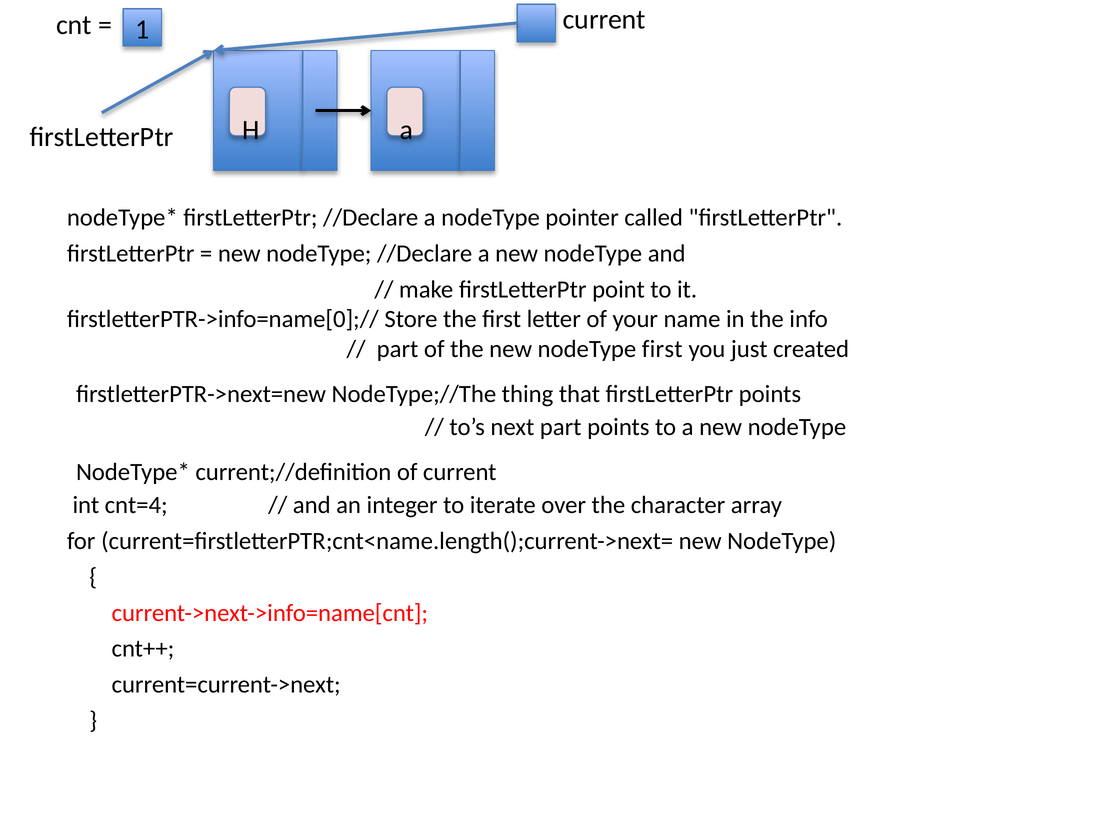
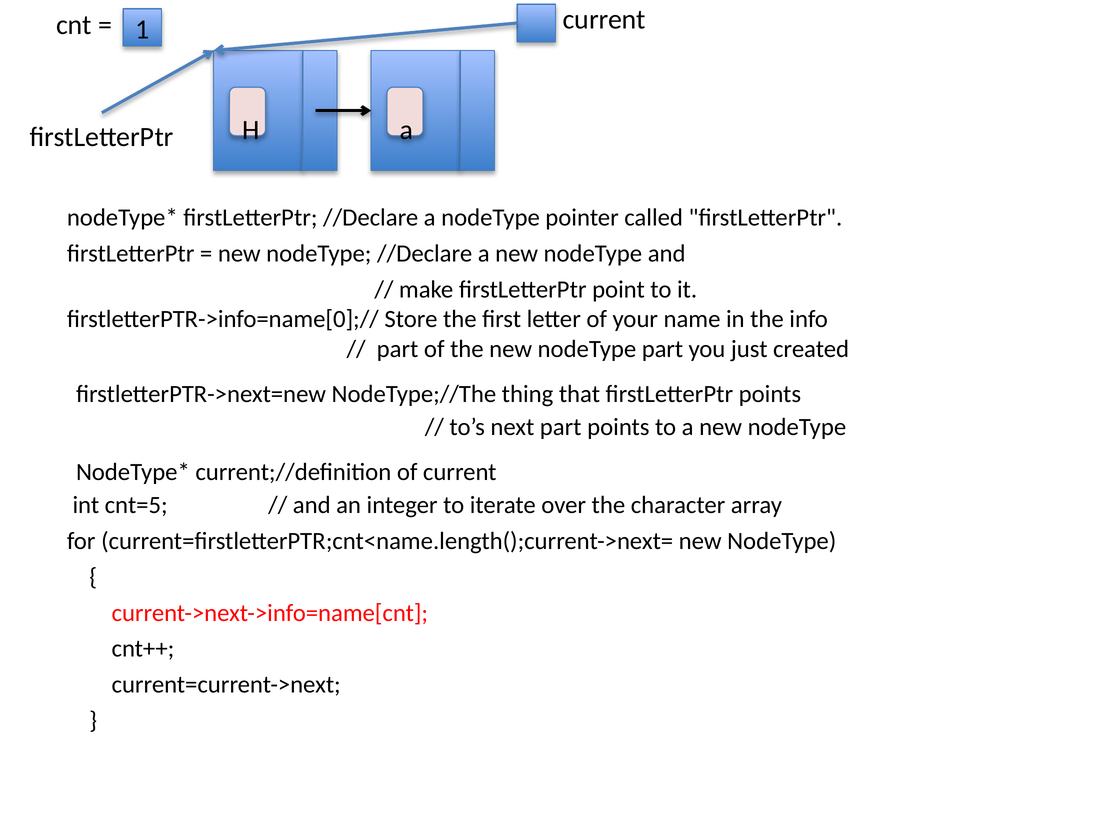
nodeType first: first -> part (662, 349)
cnt=4: cnt=4 -> cnt=5 (136, 505)
